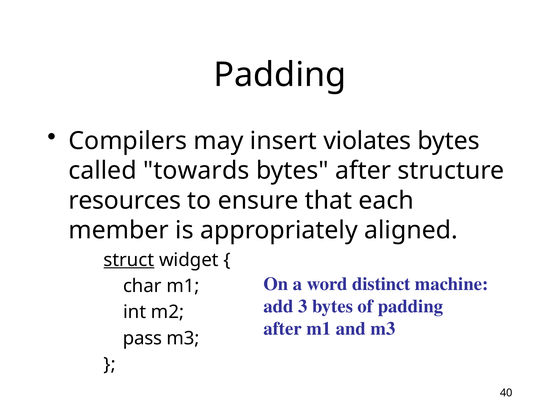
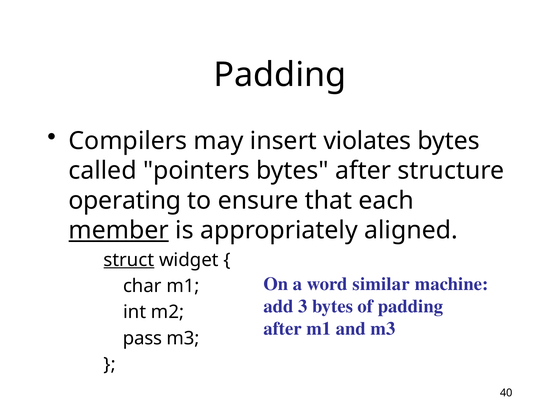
towards: towards -> pointers (196, 171)
resources: resources -> operating (125, 201)
member underline: none -> present (119, 230)
distinct: distinct -> similar (381, 284)
